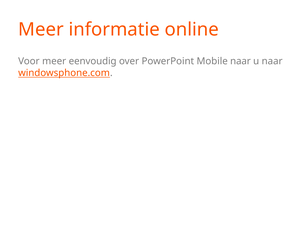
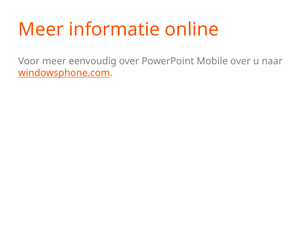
Mobile naar: naar -> over (240, 61)
